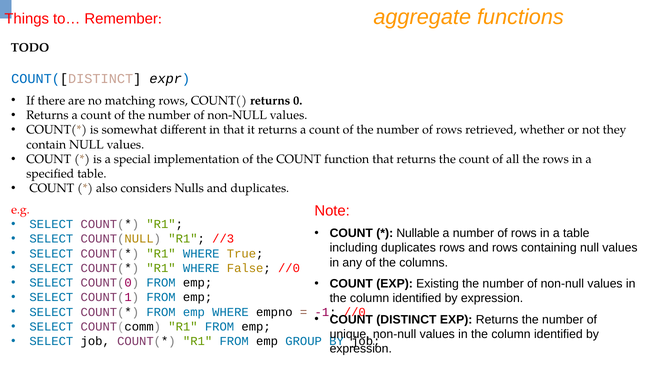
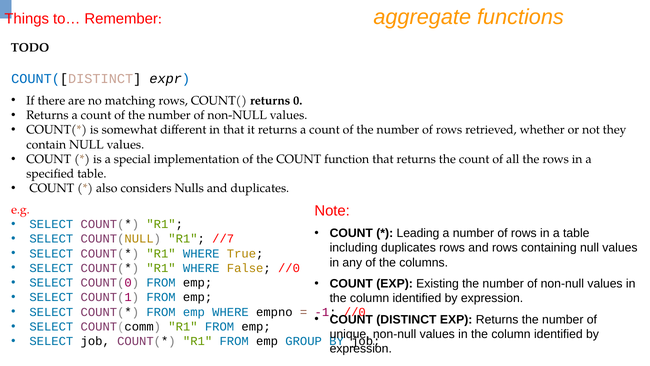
Nullable: Nullable -> Leading (418, 233)
//3: //3 -> //7 (223, 239)
